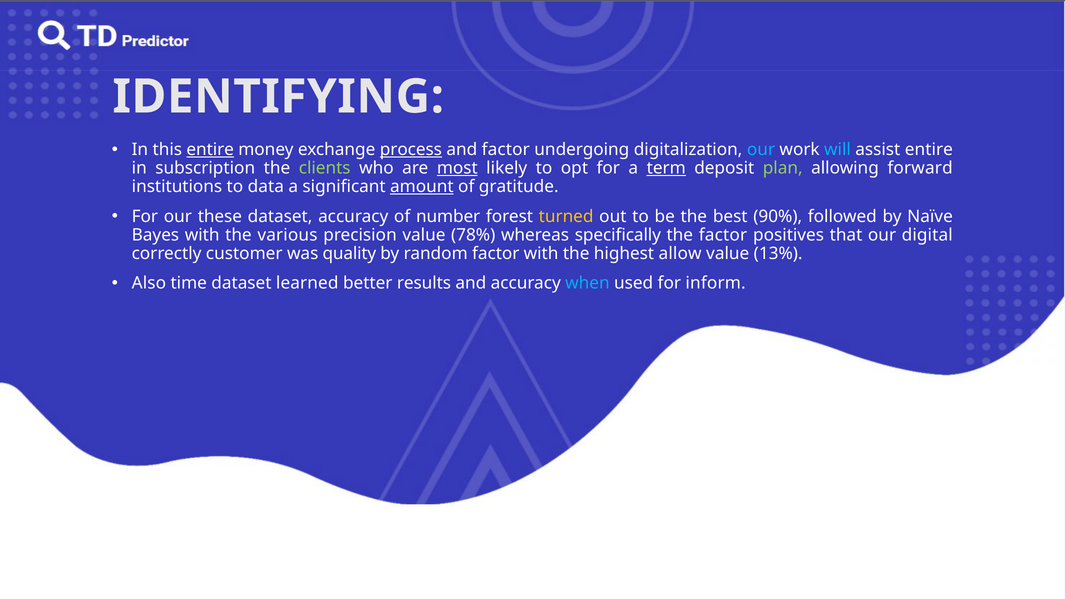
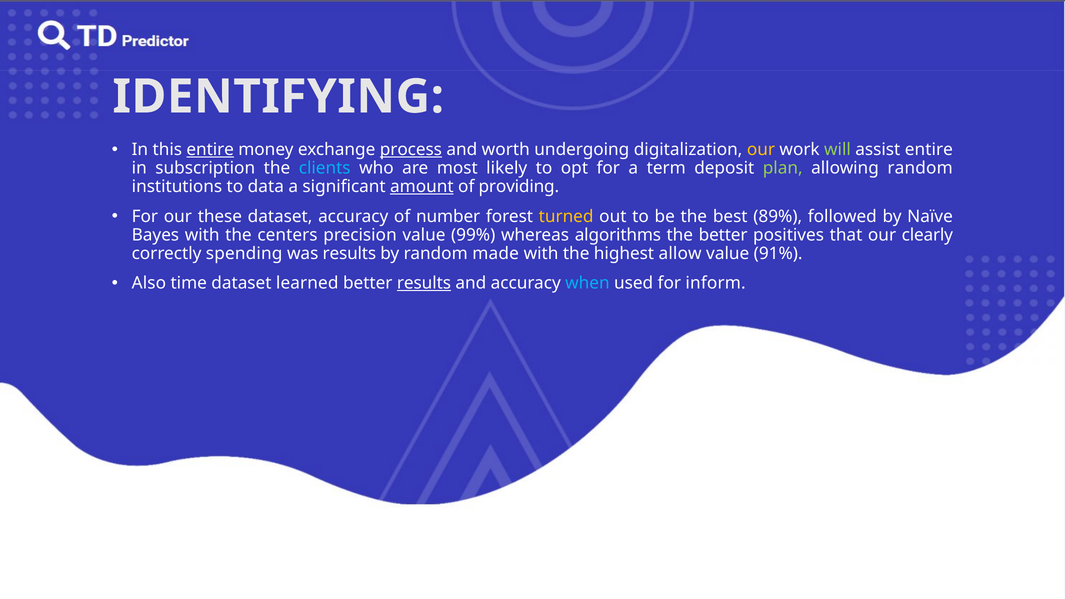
and factor: factor -> worth (506, 150)
our colour: light blue -> yellow (761, 150)
will colour: light blue -> light green (837, 150)
clients colour: light green -> light blue (325, 168)
most underline: present -> none (457, 168)
term underline: present -> none (666, 168)
allowing forward: forward -> random (920, 168)
gratitude: gratitude -> providing (519, 187)
90%: 90% -> 89% (778, 216)
various: various -> centers (288, 235)
78%: 78% -> 99% (473, 235)
specifically: specifically -> algorithms (618, 235)
the factor: factor -> better (723, 235)
digital: digital -> clearly (927, 235)
customer: customer -> spending (244, 253)
was quality: quality -> results (349, 253)
random factor: factor -> made (496, 253)
13%: 13% -> 91% (778, 253)
results underline: none -> present (424, 283)
